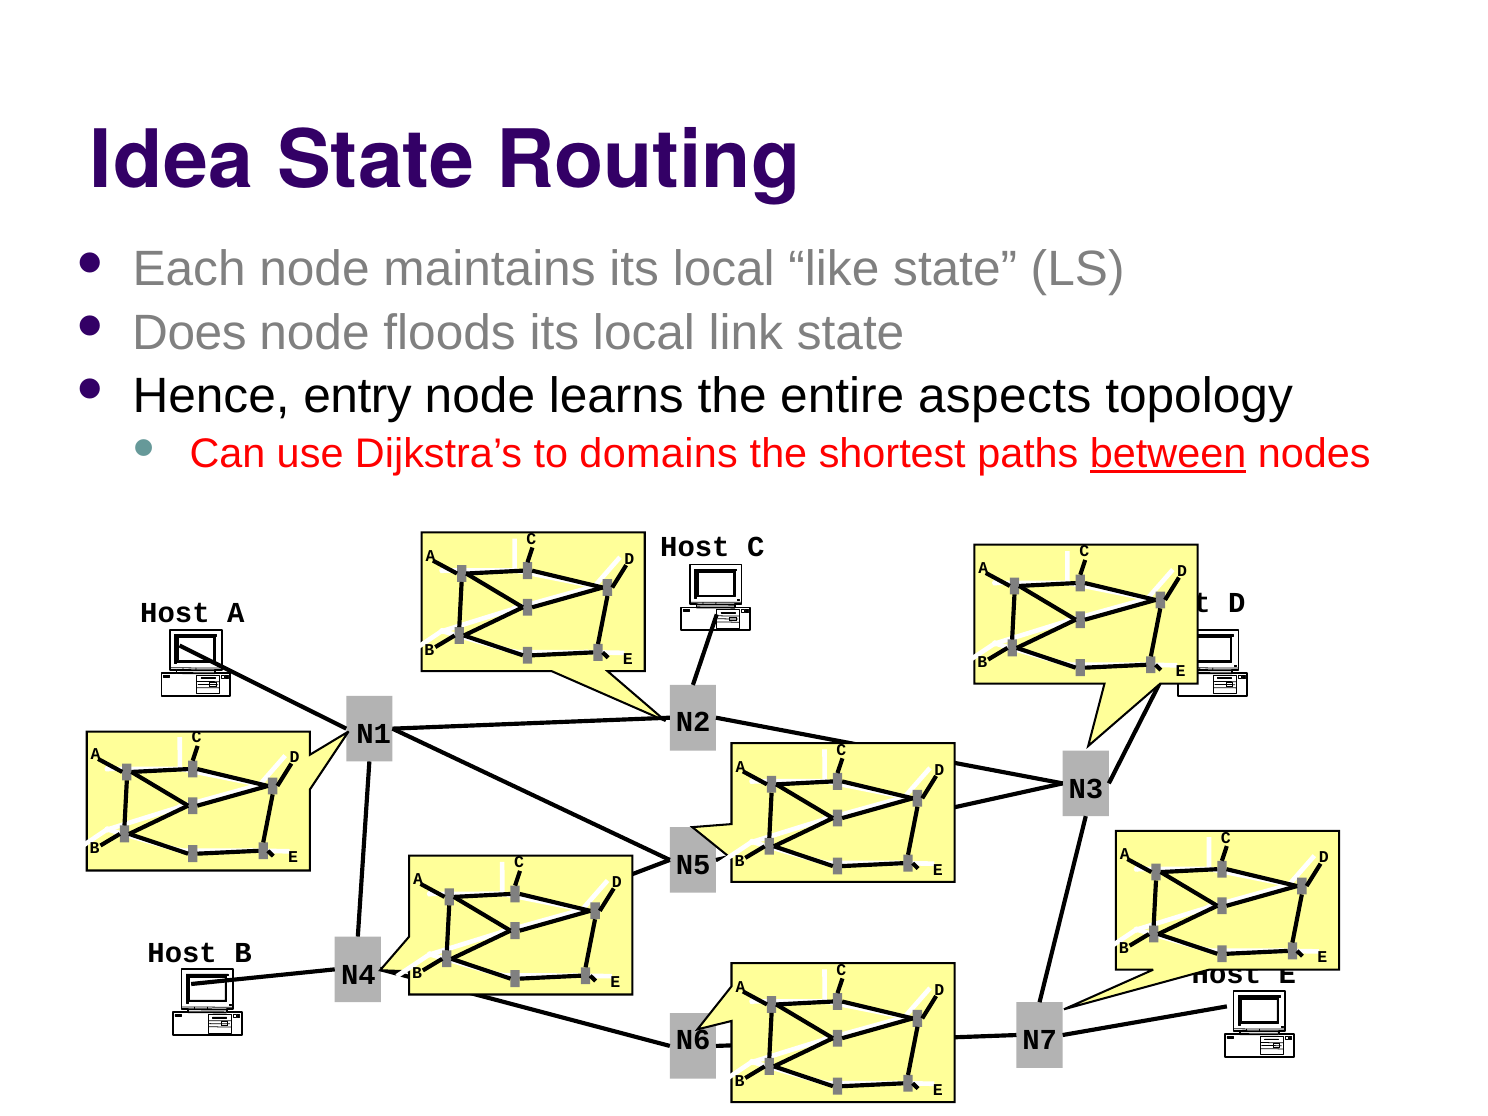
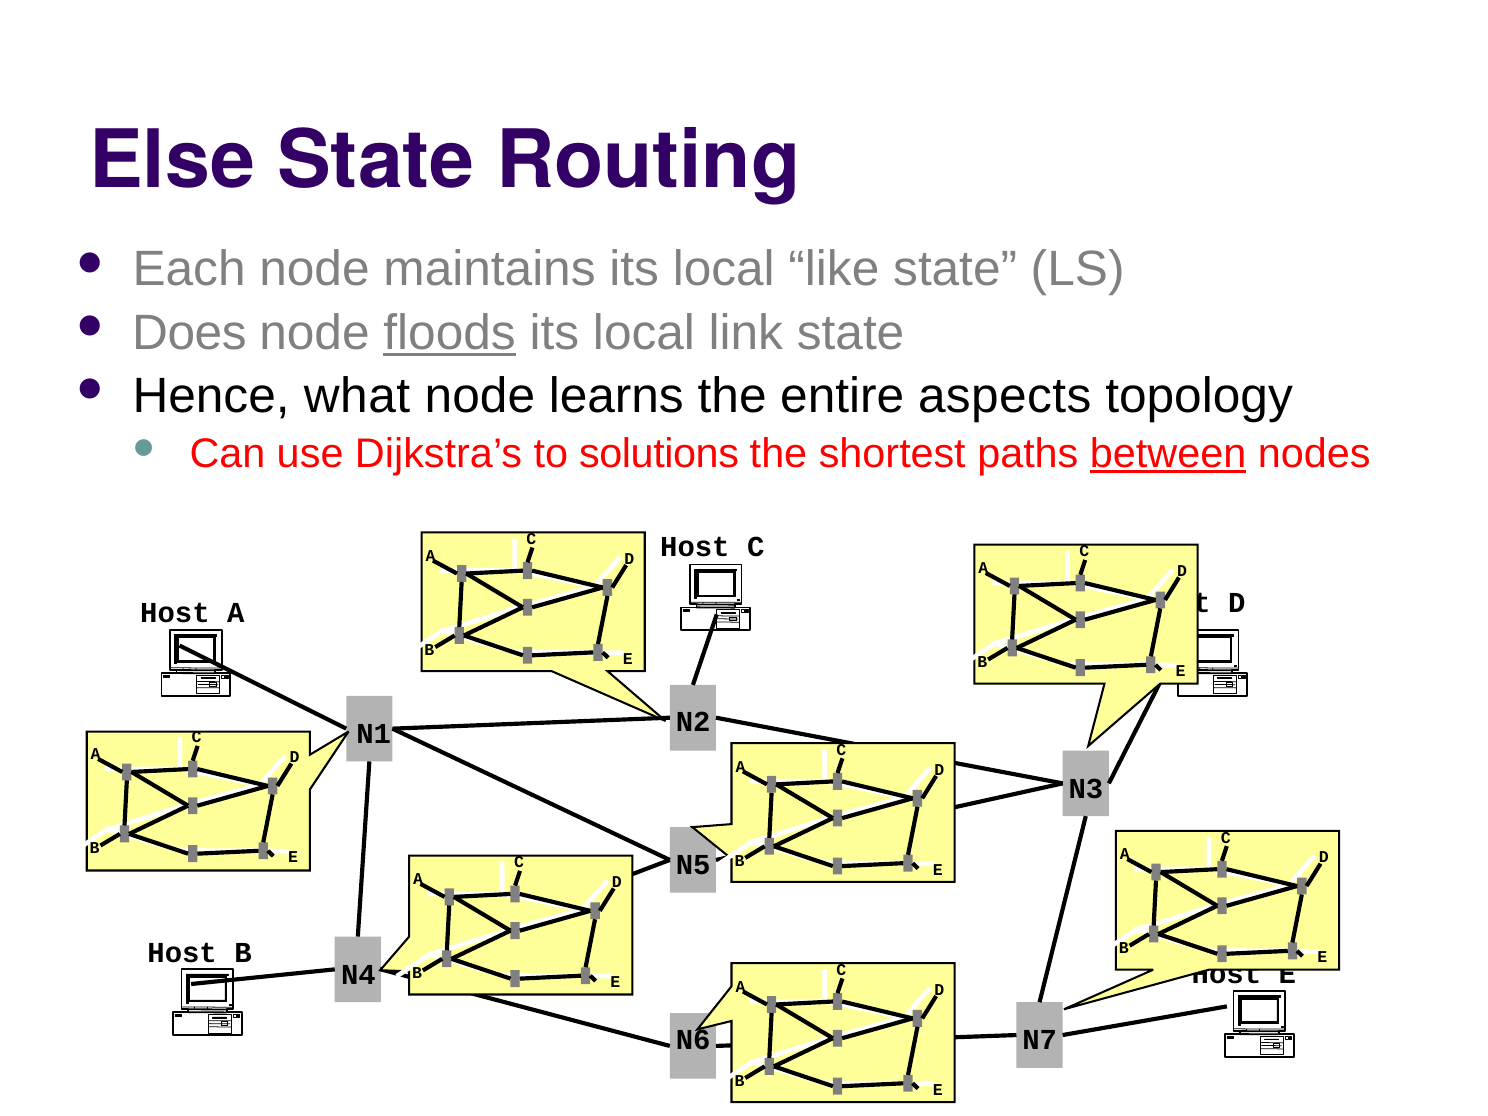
Idea: Idea -> Else (172, 161)
floods underline: none -> present (450, 333)
entry: entry -> what (357, 396)
domains: domains -> solutions (659, 454)
